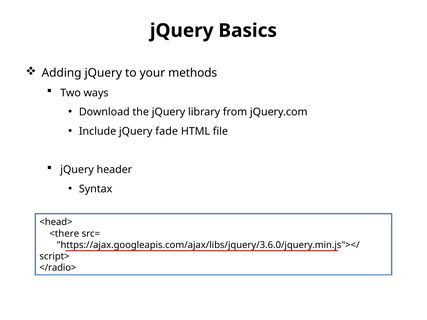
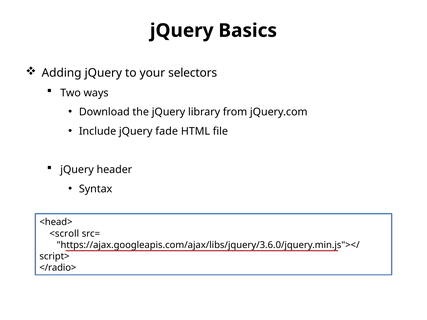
methods: methods -> selectors (193, 73)
<there: <there -> <scroll (64, 234)
